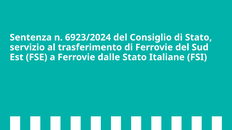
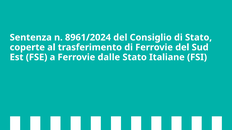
6923/2024: 6923/2024 -> 8961/2024 (88, 38)
servizio: servizio -> coperte (27, 48)
